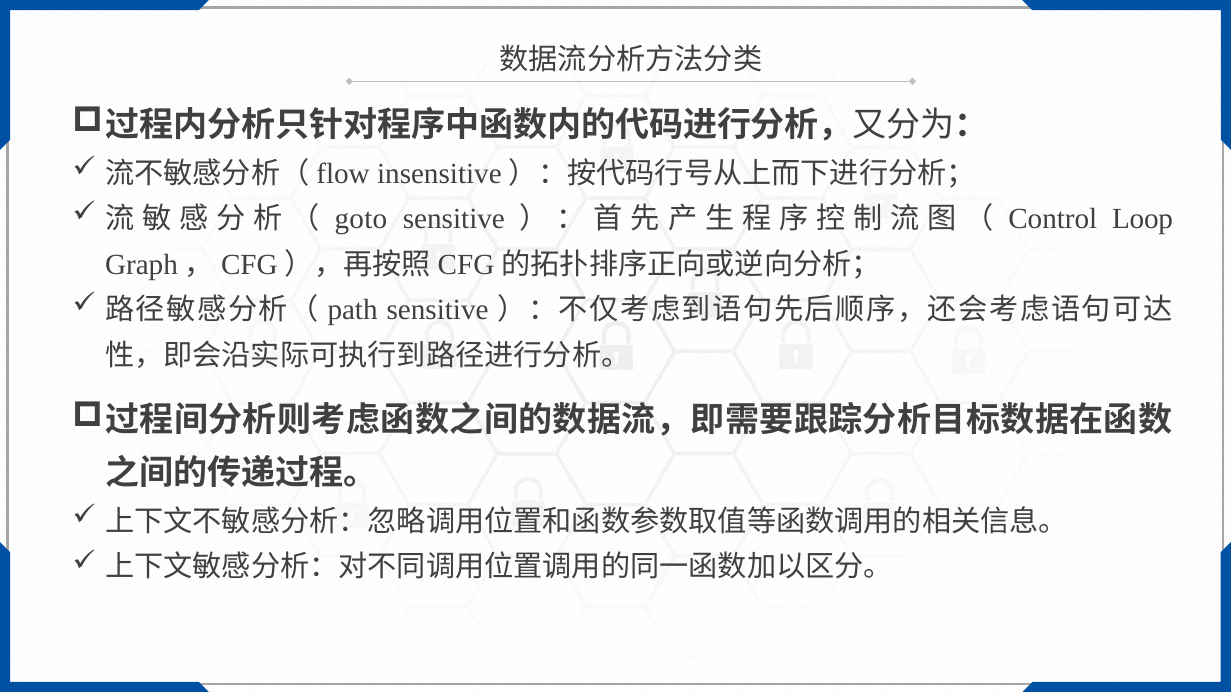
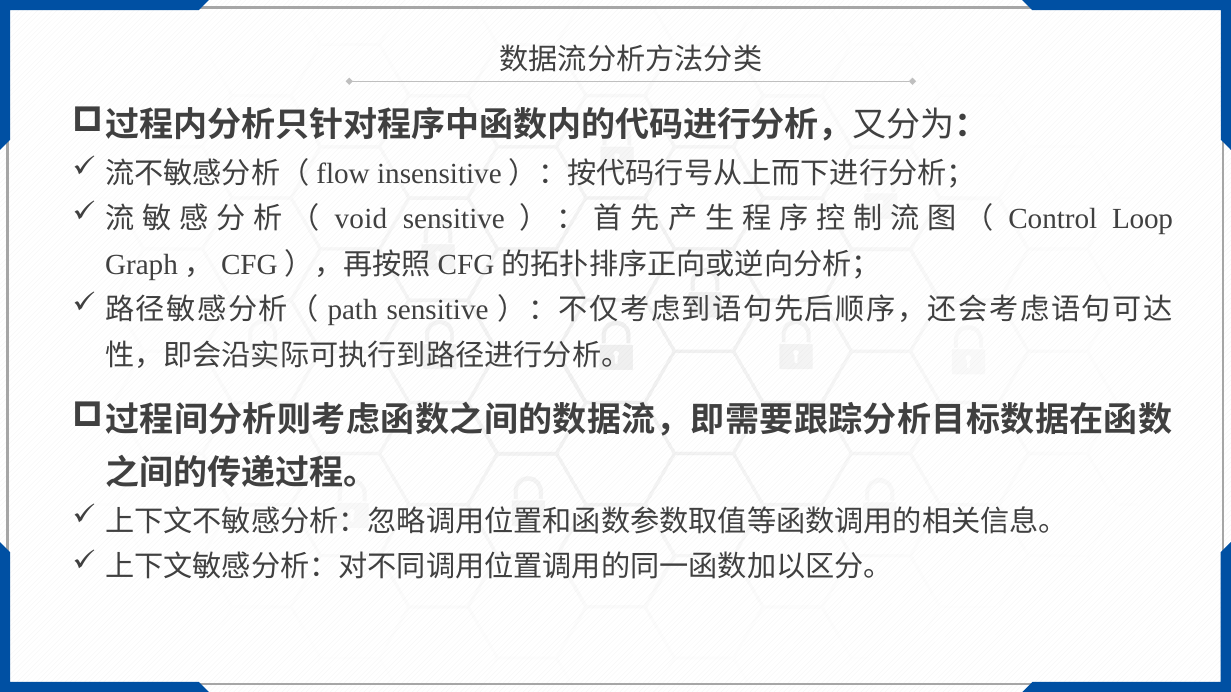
goto: goto -> void (361, 219)
